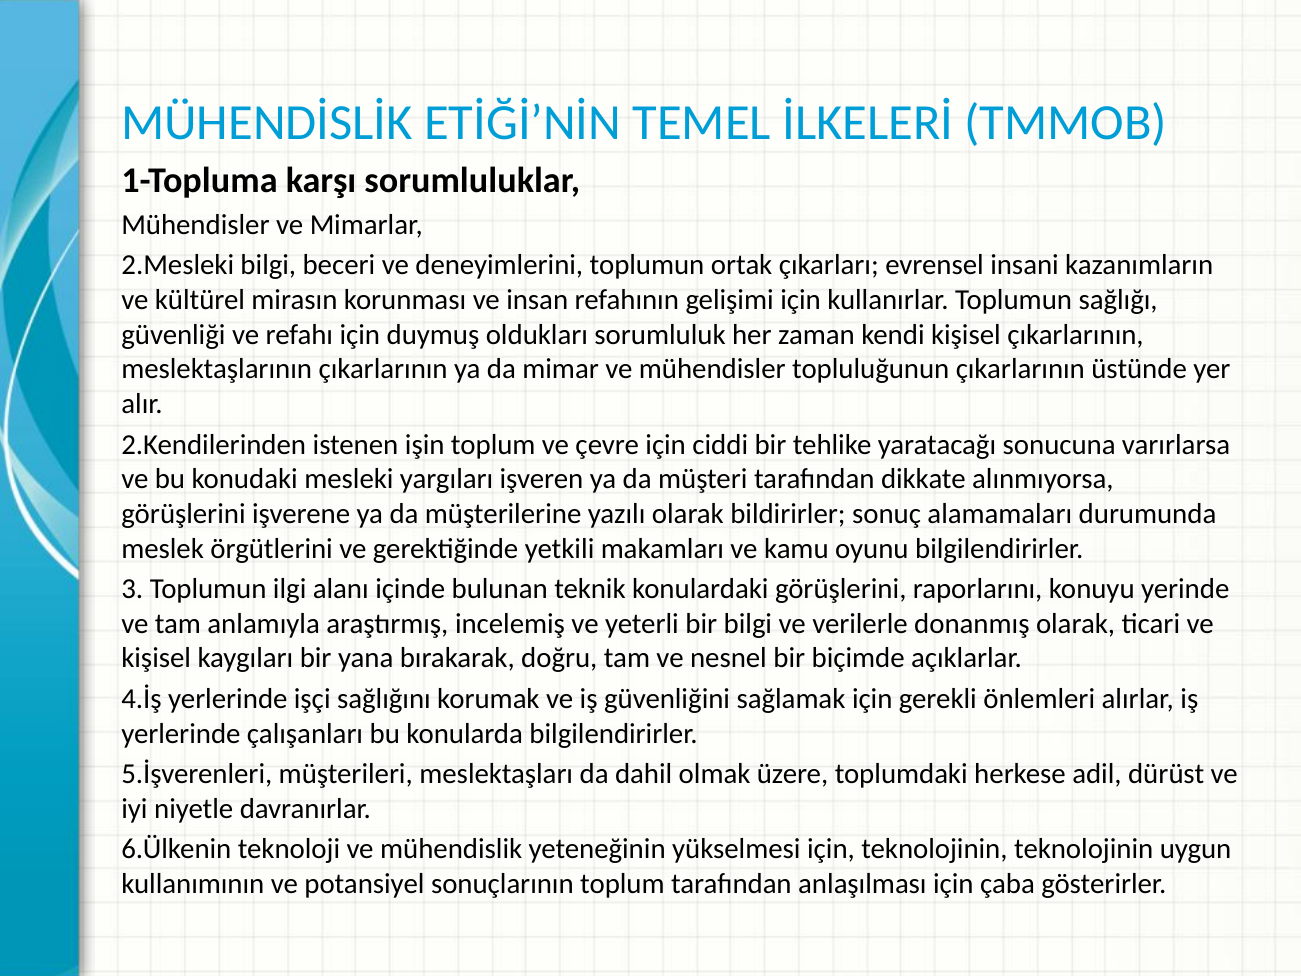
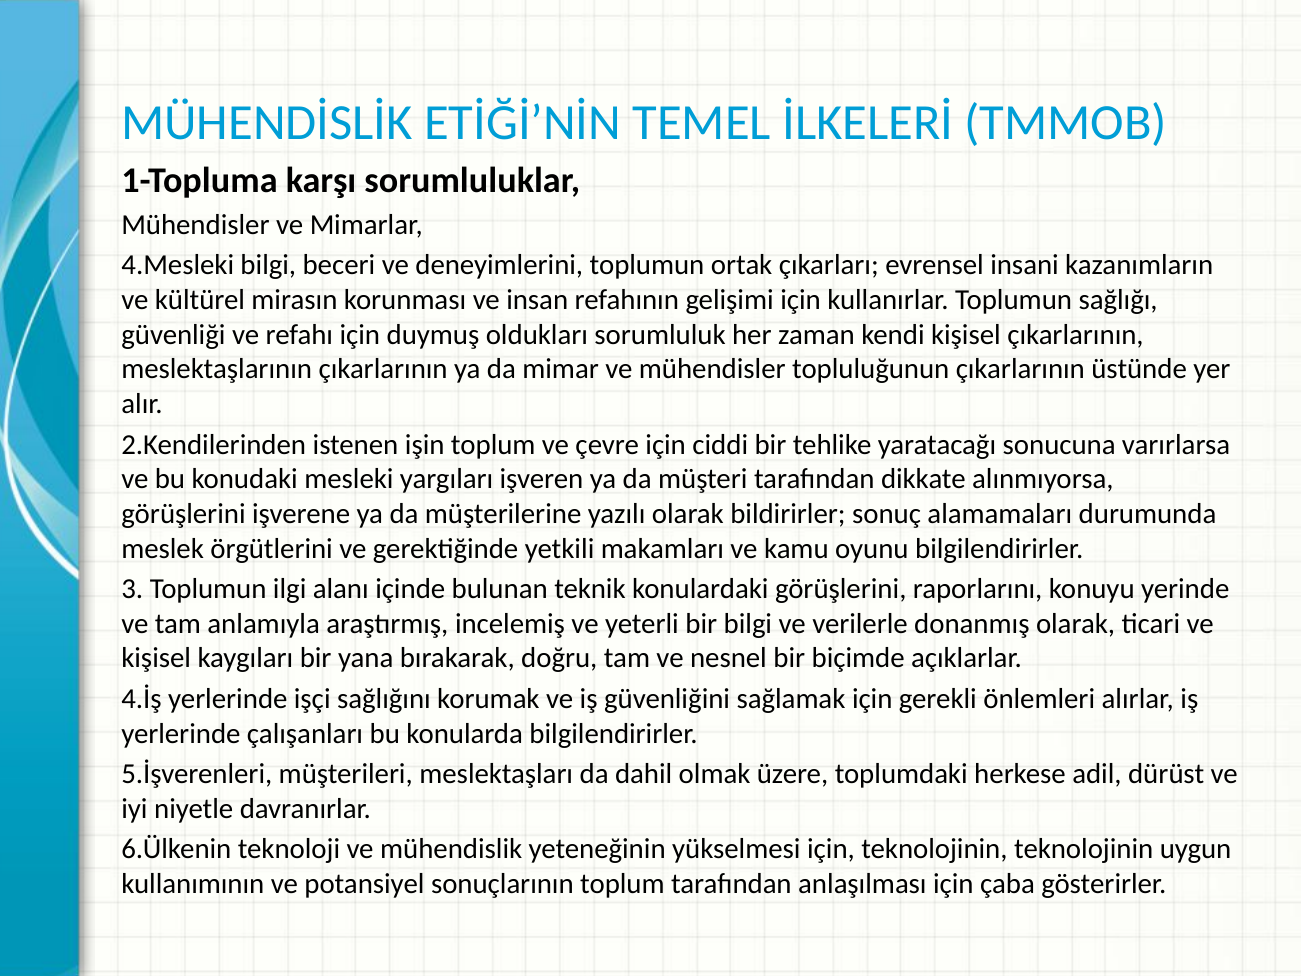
2.Mesleki: 2.Mesleki -> 4.Mesleki (178, 265)
